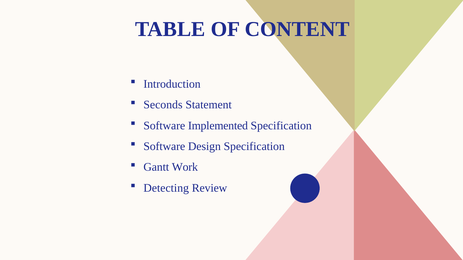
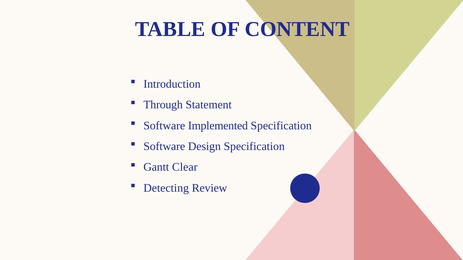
Seconds: Seconds -> Through (163, 105)
Work: Work -> Clear (185, 167)
